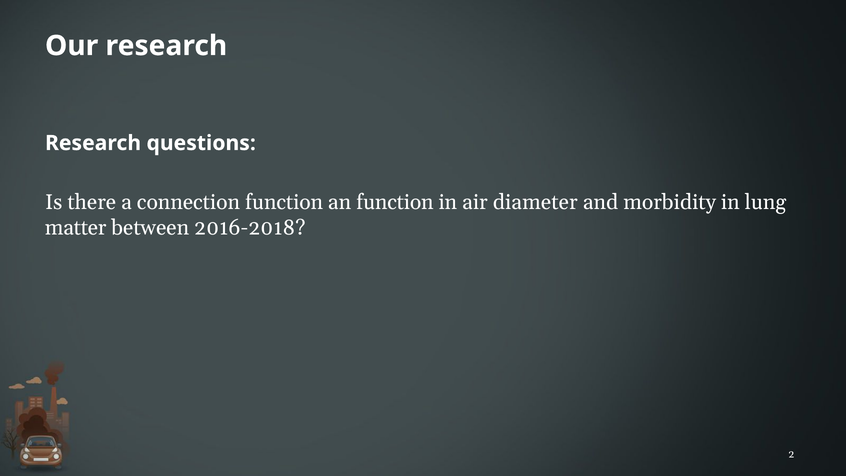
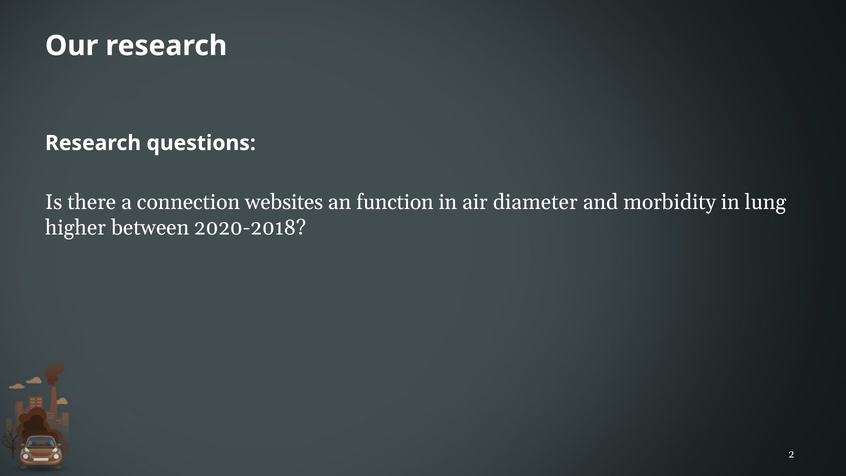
connection function: function -> websites (284, 202)
matter: matter -> higher (76, 228)
2016-2018: 2016-2018 -> 2020-2018 (250, 228)
